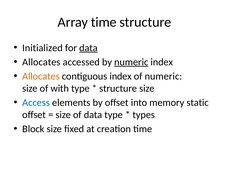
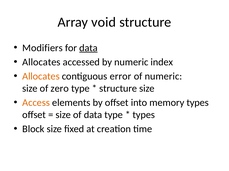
Array time: time -> void (104, 22)
Initialized: Initialized -> Modifiers (43, 48)
numeric underline: present -> none (131, 62)
contiguous index: index -> error (121, 77)
with: with -> zero (60, 89)
Access colour: blue -> orange (36, 103)
memory static: static -> types (198, 103)
